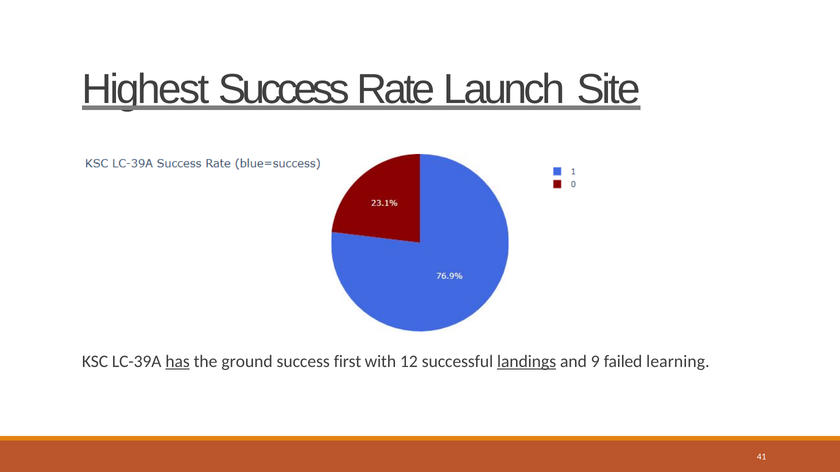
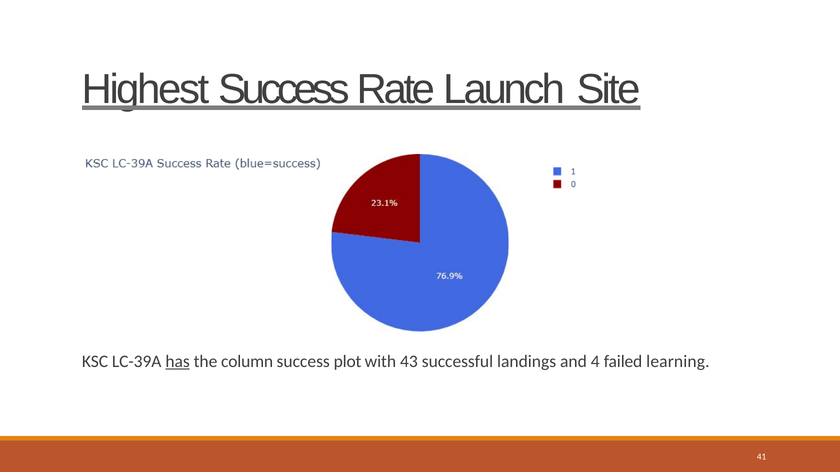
ground: ground -> column (247, 362)
first: first -> plot (348, 362)
12: 12 -> 43 (409, 362)
landings underline: present -> none (527, 362)
9: 9 -> 4 (595, 362)
